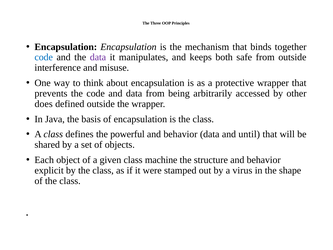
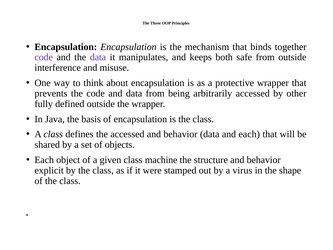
code colour: blue -> purple (44, 57)
does: does -> fully (44, 104)
the powerful: powerful -> accessed (127, 134)
and until: until -> each (249, 134)
